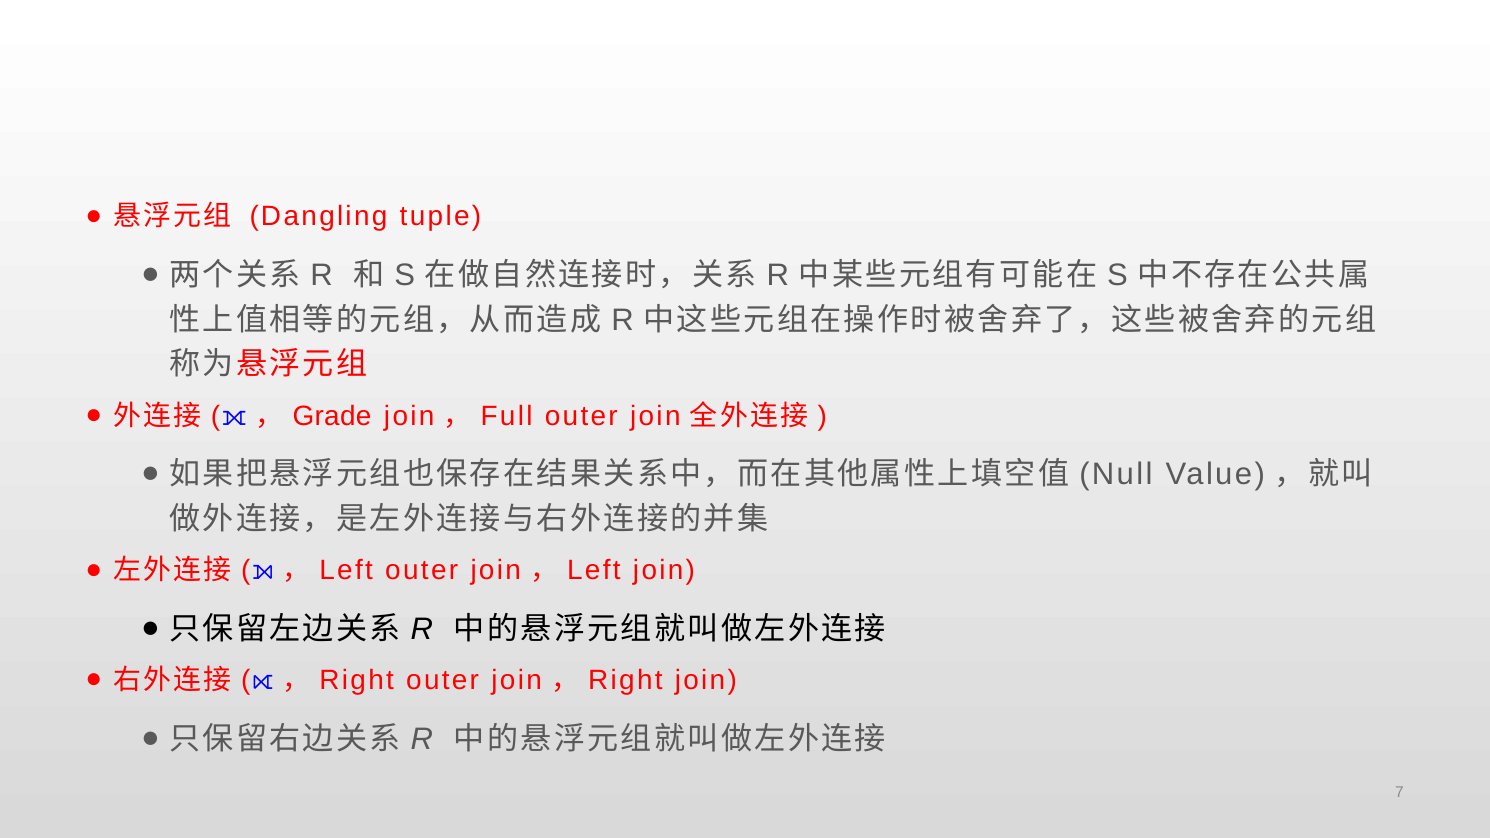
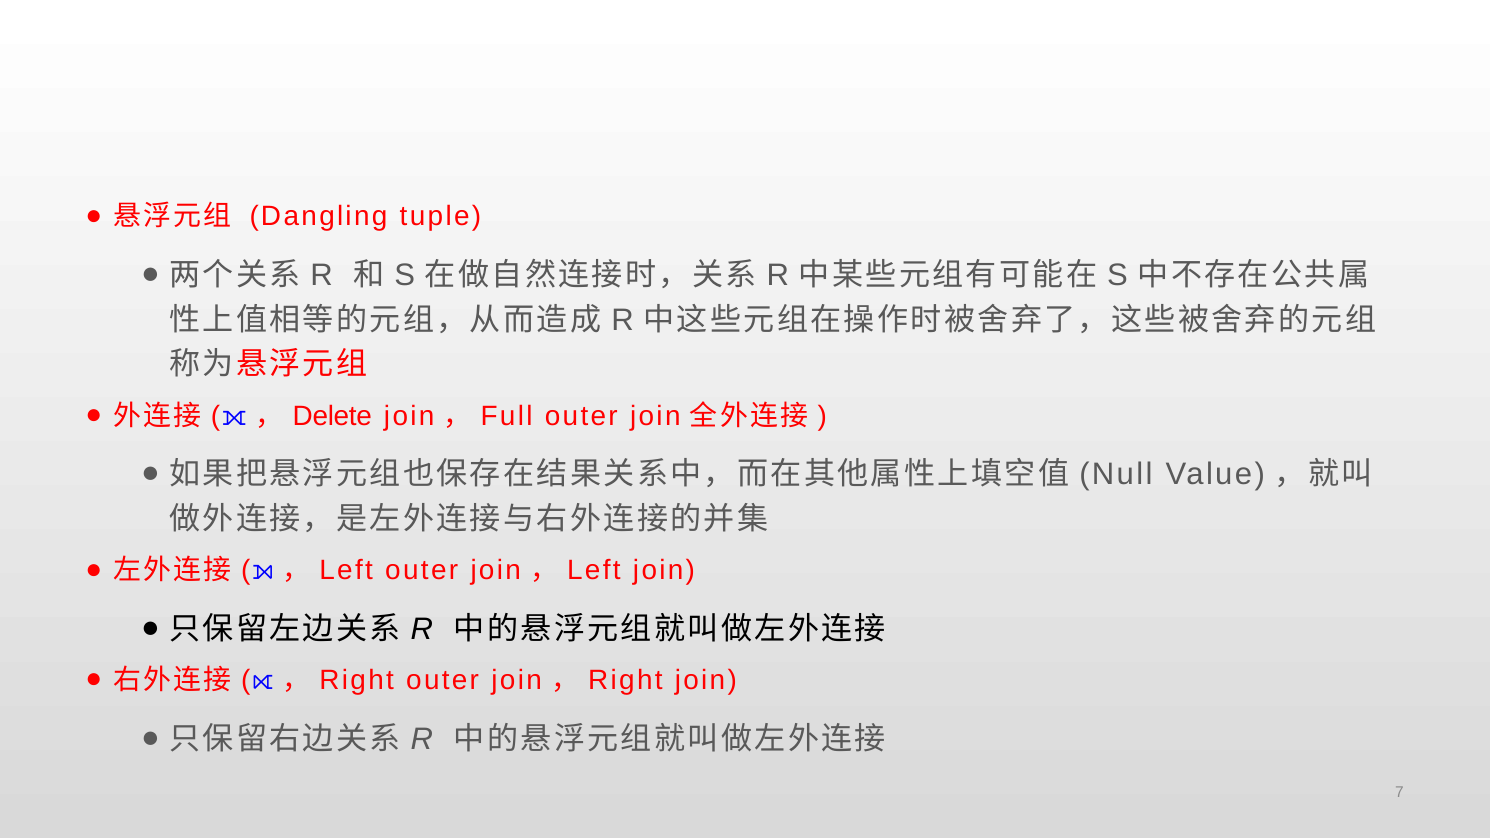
Grade: Grade -> Delete (332, 416)
